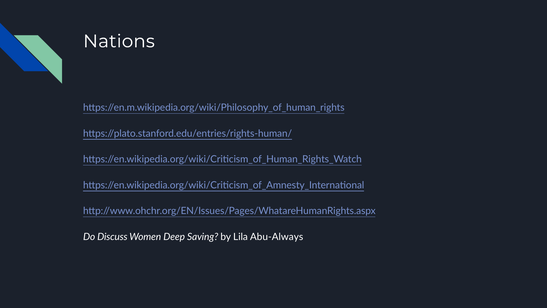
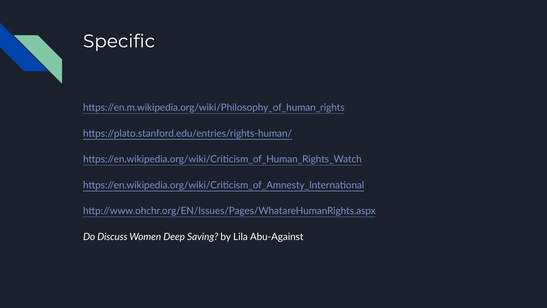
Nations: Nations -> Specific (119, 41)
Abu-Always: Abu-Always -> Abu-Against (277, 237)
